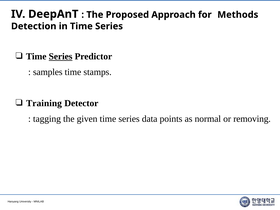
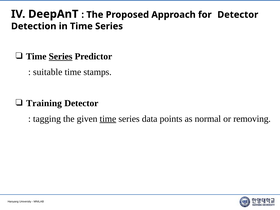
for Methods: Methods -> Detector (238, 15)
samples: samples -> suitable (48, 72)
time underline: none -> present (108, 119)
